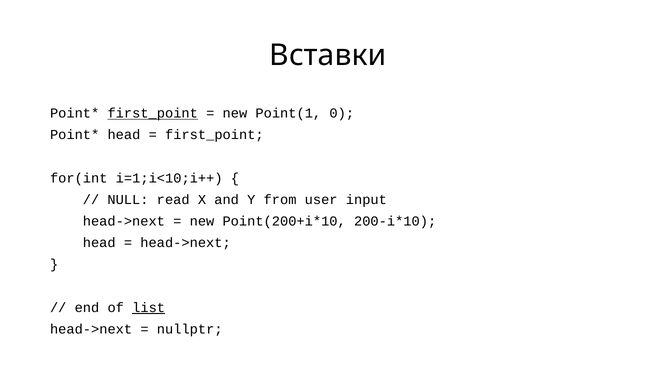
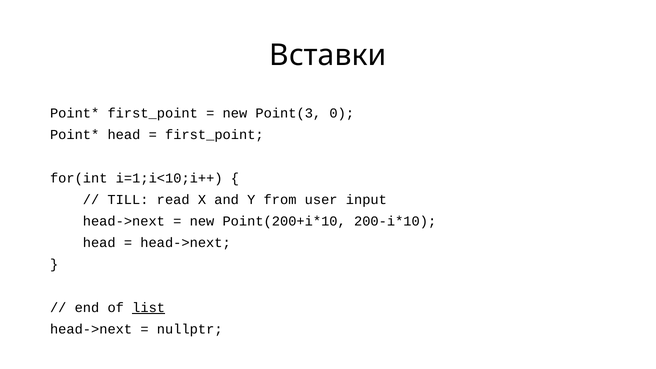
first_point underline: present -> none (153, 113)
Point(1: Point(1 -> Point(3 (288, 113)
NULL: NULL -> TILL (128, 200)
